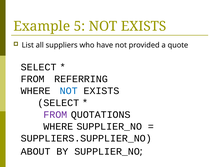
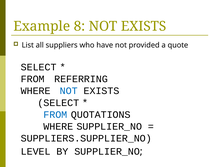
5: 5 -> 8 (79, 26)
FROM colour: purple -> blue (55, 115)
ABOUT: ABOUT -> LEVEL (36, 152)
